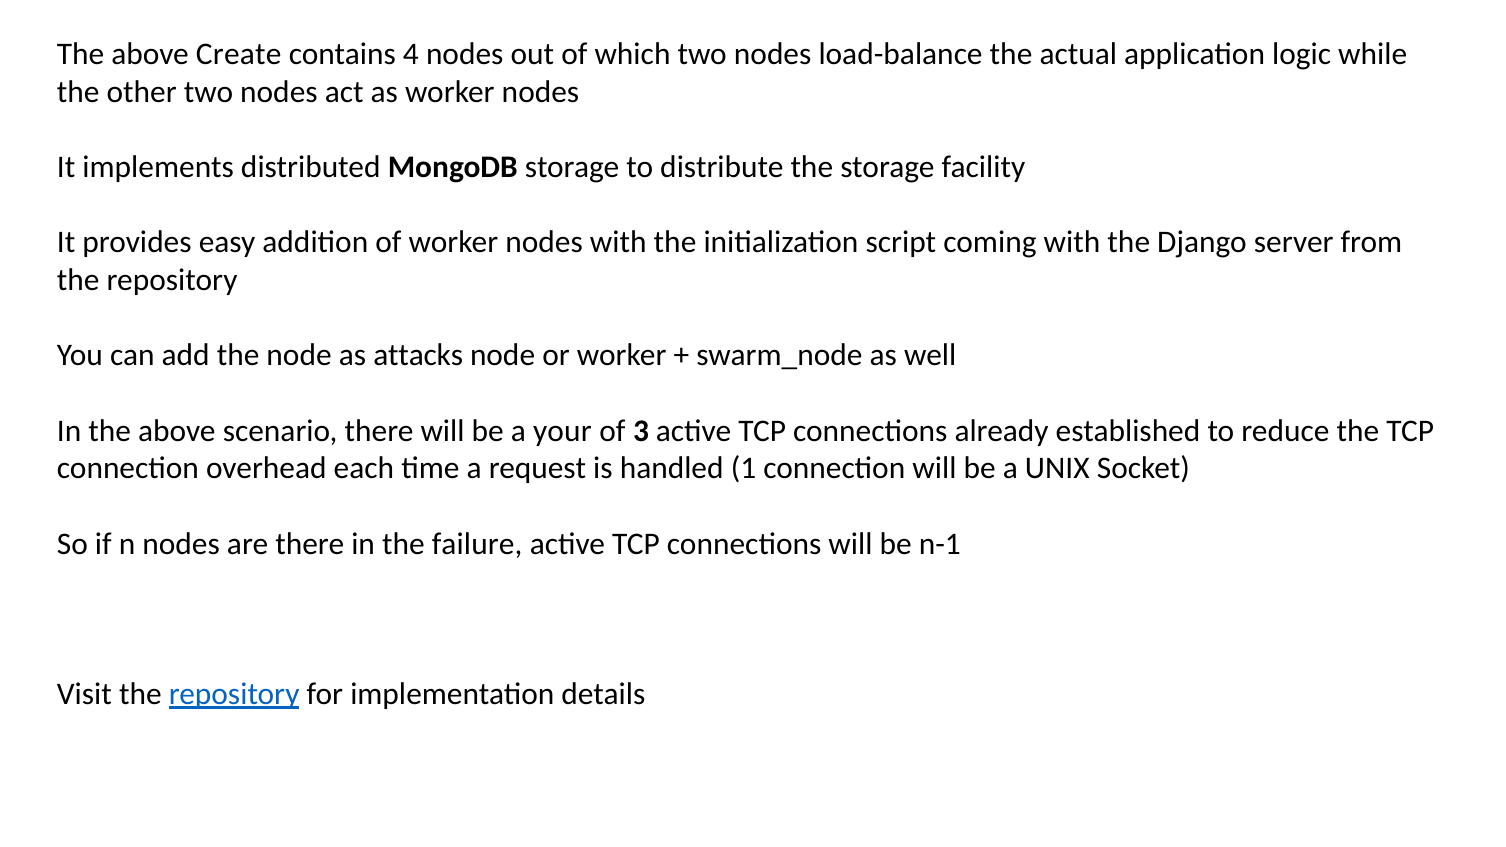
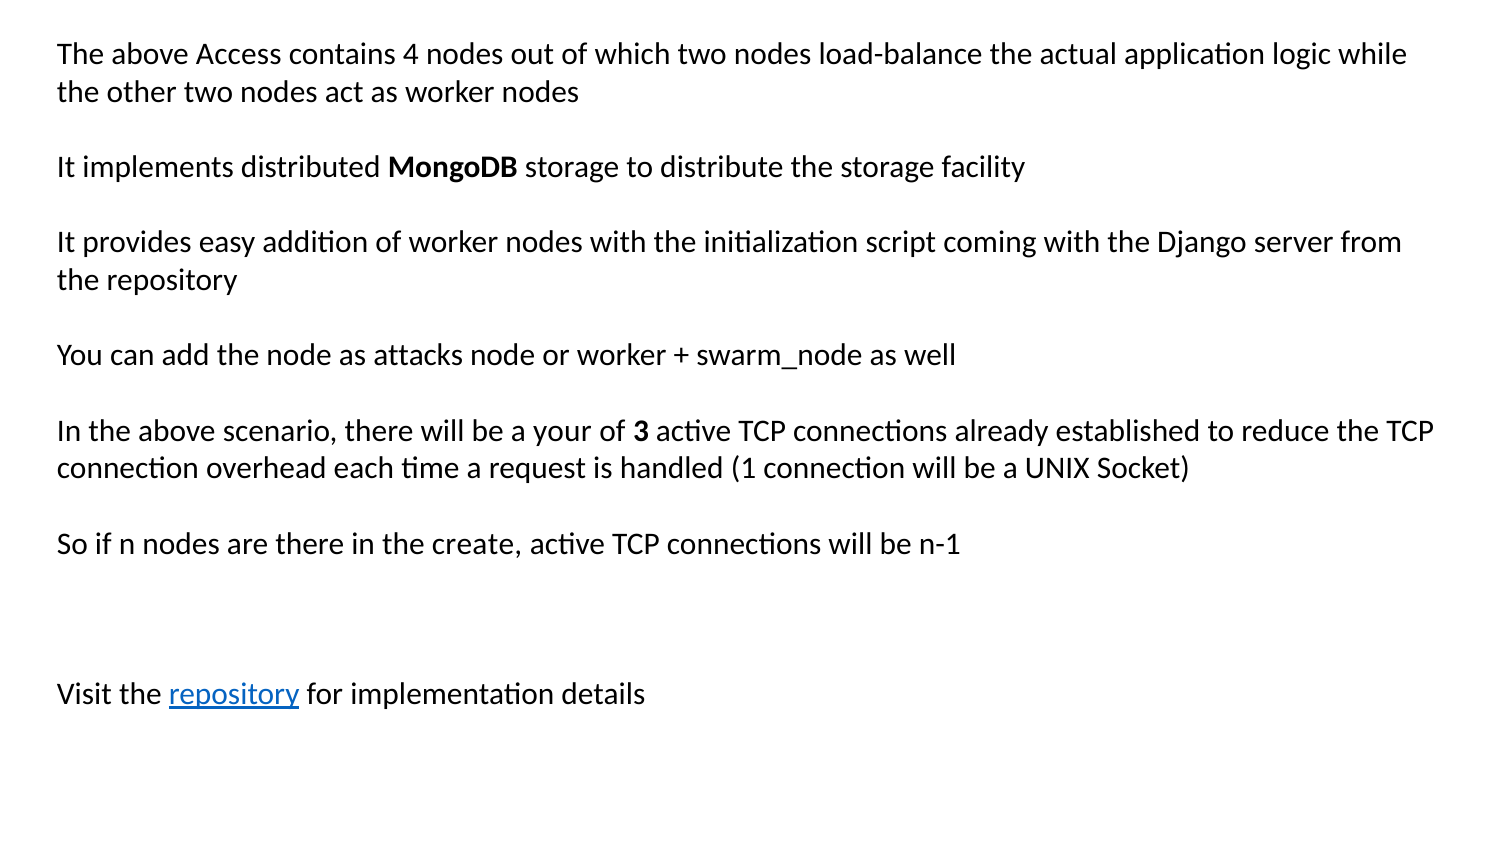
Create: Create -> Access (239, 54)
failure: failure -> create (477, 544)
